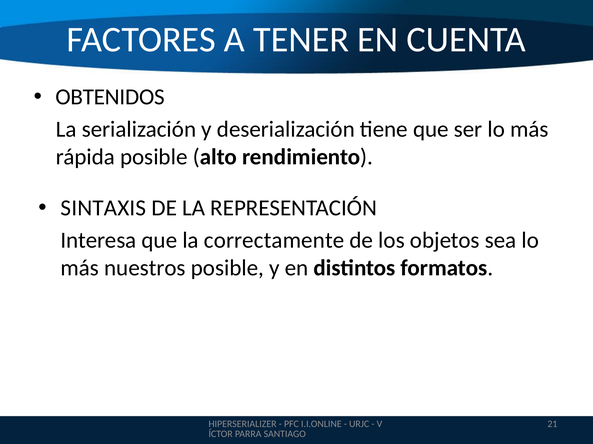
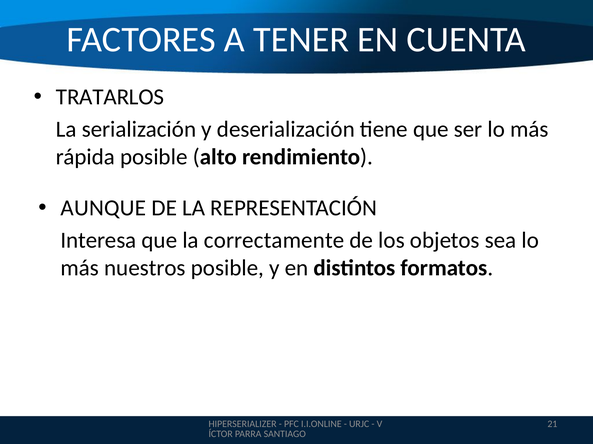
OBTENIDOS: OBTENIDOS -> TRATARLOS (110, 97)
SINTAXIS: SINTAXIS -> AUNQUE (103, 208)
